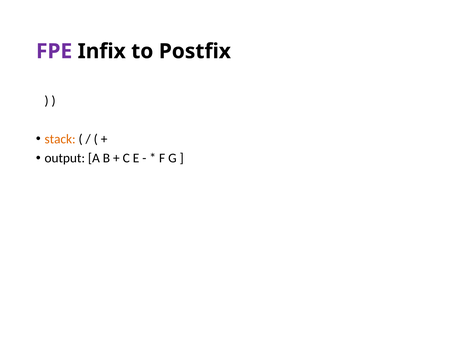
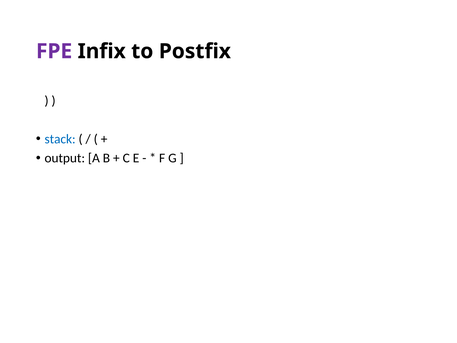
stack colour: orange -> blue (60, 139)
